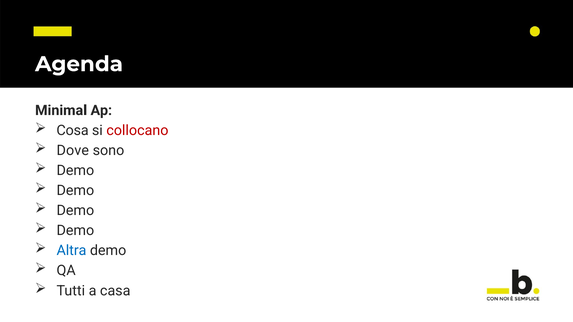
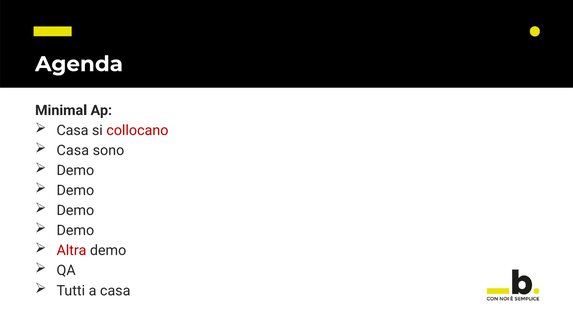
Cosa: Cosa -> Casa (73, 130)
Dove: Dove -> Casa (73, 151)
Altra colour: blue -> red (71, 251)
